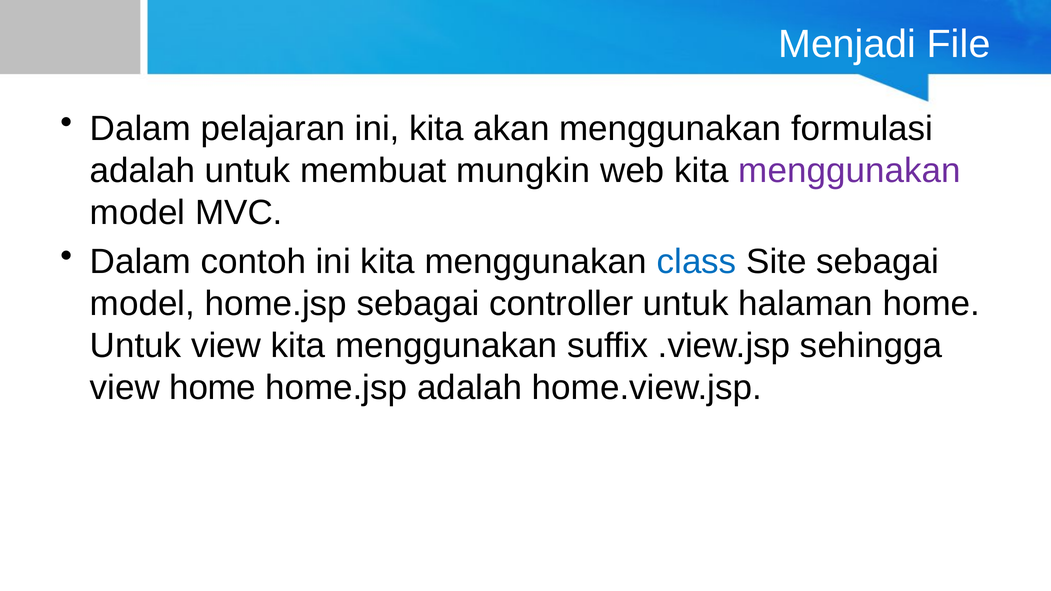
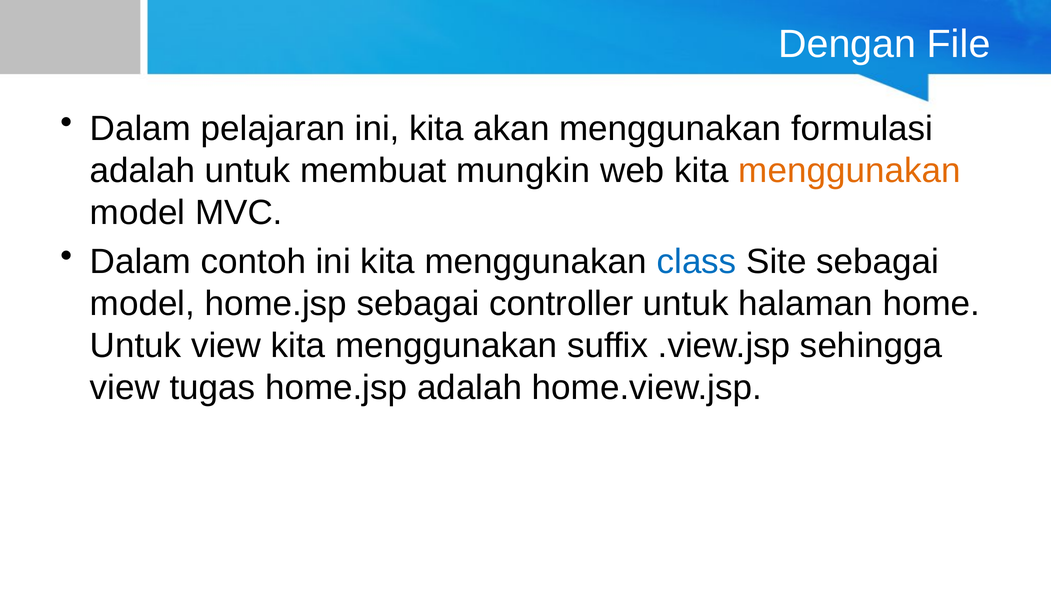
Menjadi: Menjadi -> Dengan (847, 44)
menggunakan colour: purple -> orange (850, 171)
view home: home -> tugas (213, 388)
